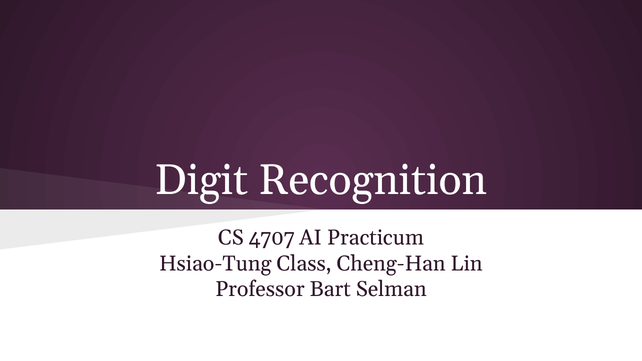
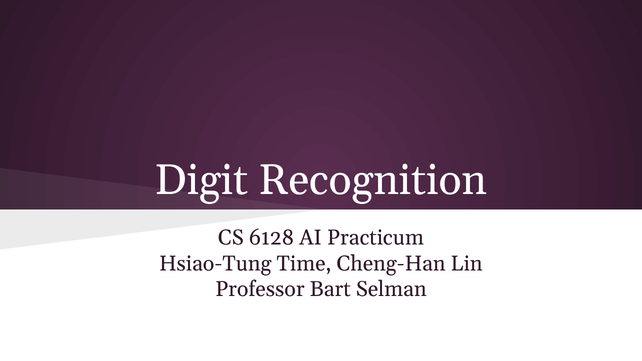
4707: 4707 -> 6128 (272, 238)
Class: Class -> Time (304, 264)
